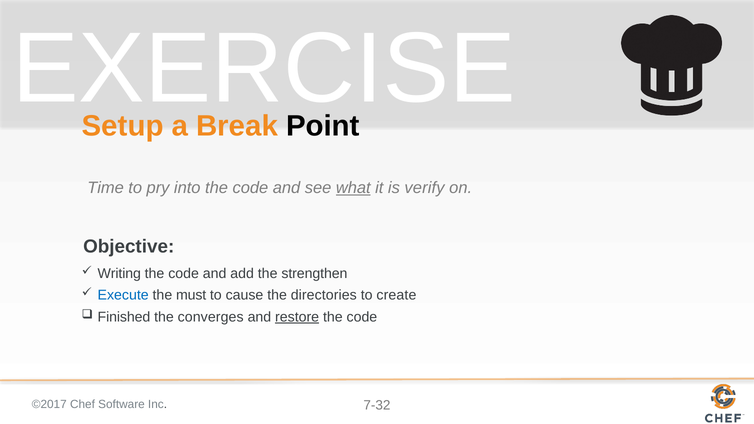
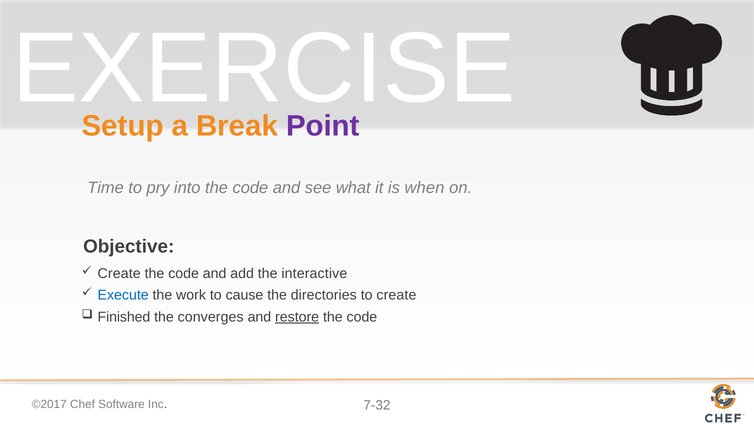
Point colour: black -> purple (323, 126)
what underline: present -> none (353, 188)
verify: verify -> when (424, 188)
Writing: Writing -> Create (119, 274)
strengthen: strengthen -> interactive (314, 274)
must: must -> work (191, 295)
